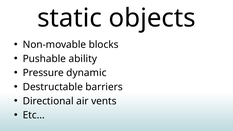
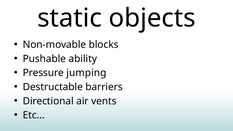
dynamic: dynamic -> jumping (86, 73)
